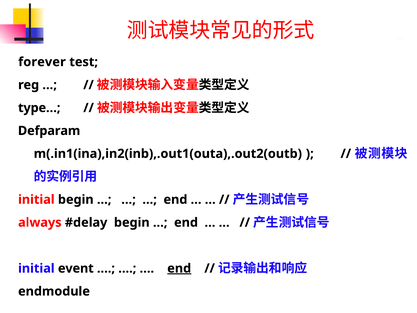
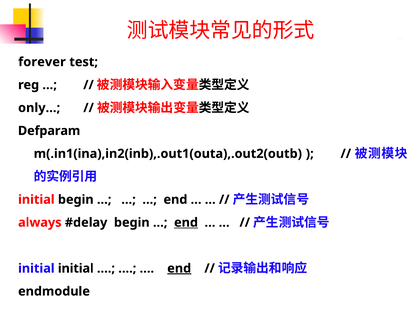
type…: type… -> only… (39, 108)
end underline: none -> present (186, 222)
initial event: event -> initial (76, 268)
